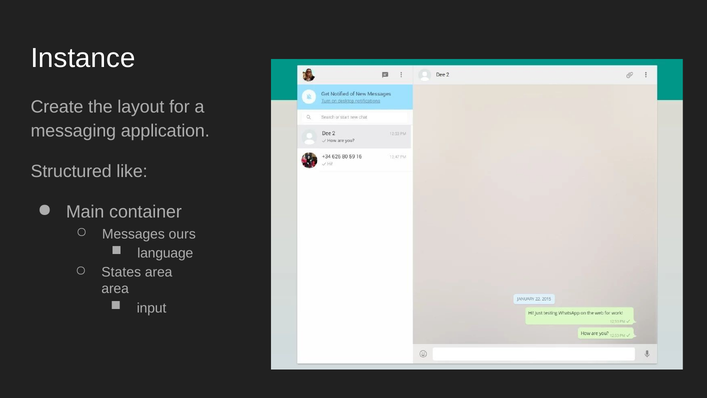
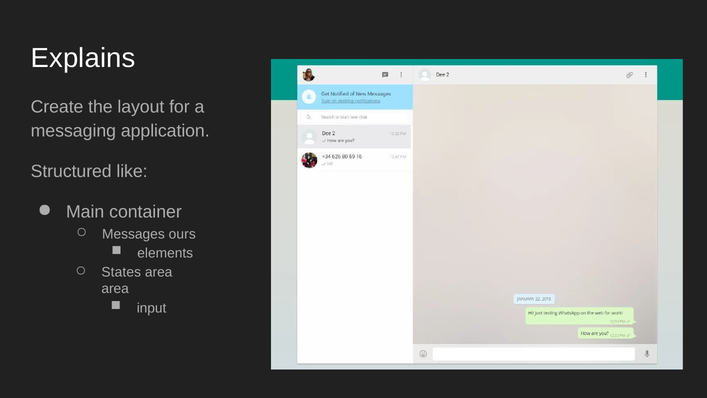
Instance: Instance -> Explains (83, 58)
language: language -> elements (165, 253)
